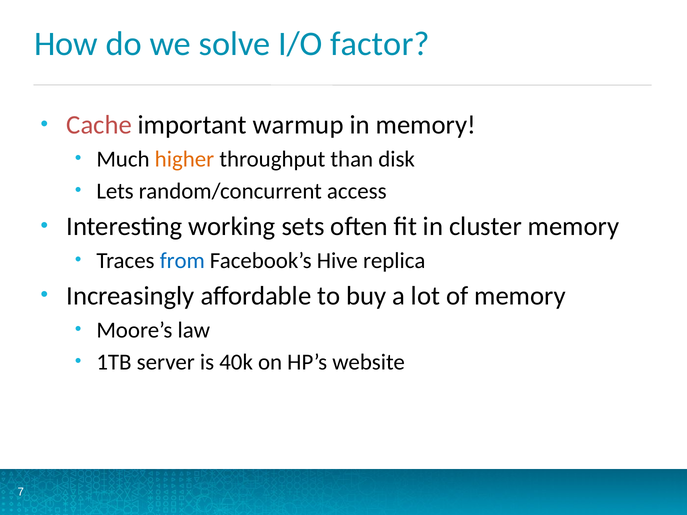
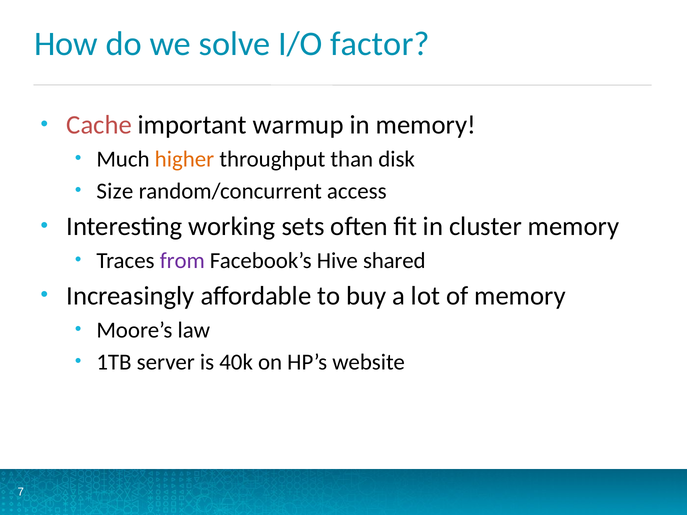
Lets: Lets -> Size (115, 191)
from colour: blue -> purple (182, 261)
replica: replica -> shared (394, 261)
